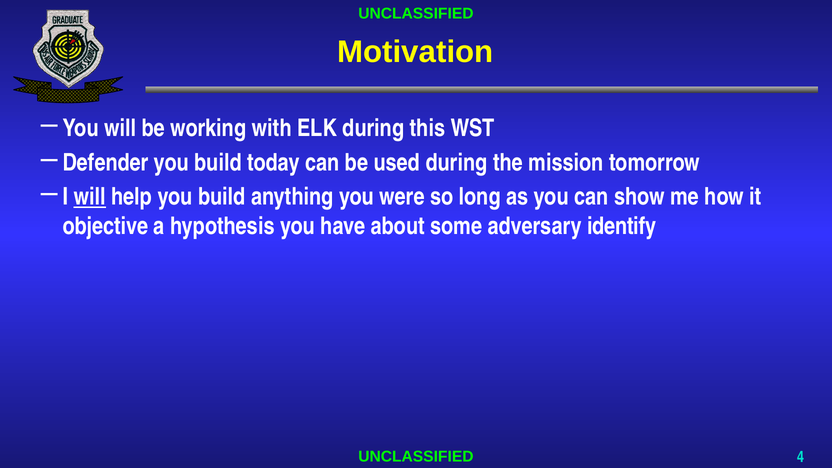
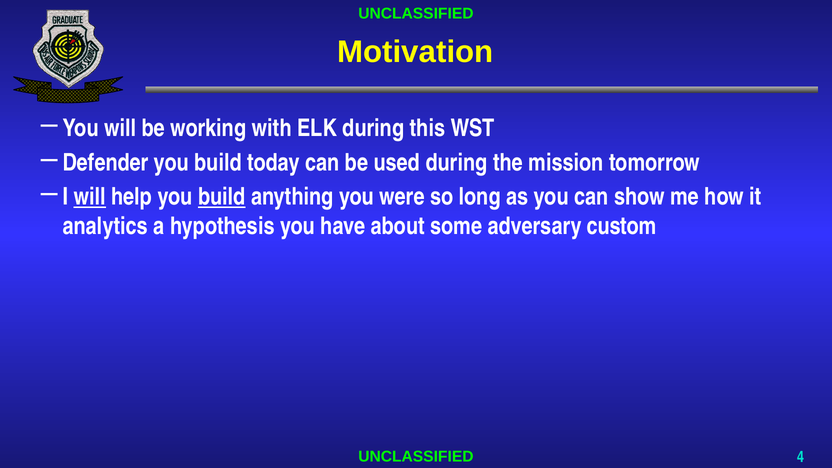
build underline: none -> present (222, 197)
objective: objective -> analytics (105, 226)
identify: identify -> custom (622, 226)
